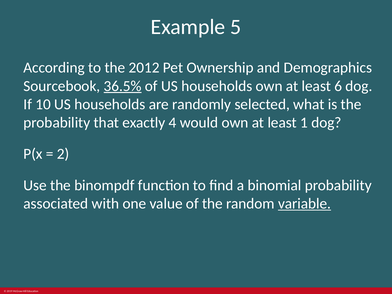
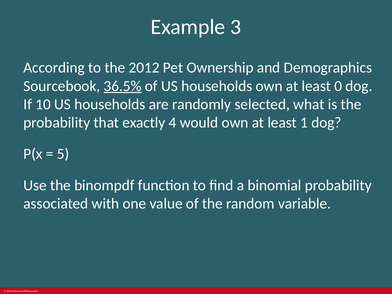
5: 5 -> 3 (236, 27)
6: 6 -> 0 (338, 86)
2: 2 -> 5 (63, 154)
variable underline: present -> none (305, 204)
